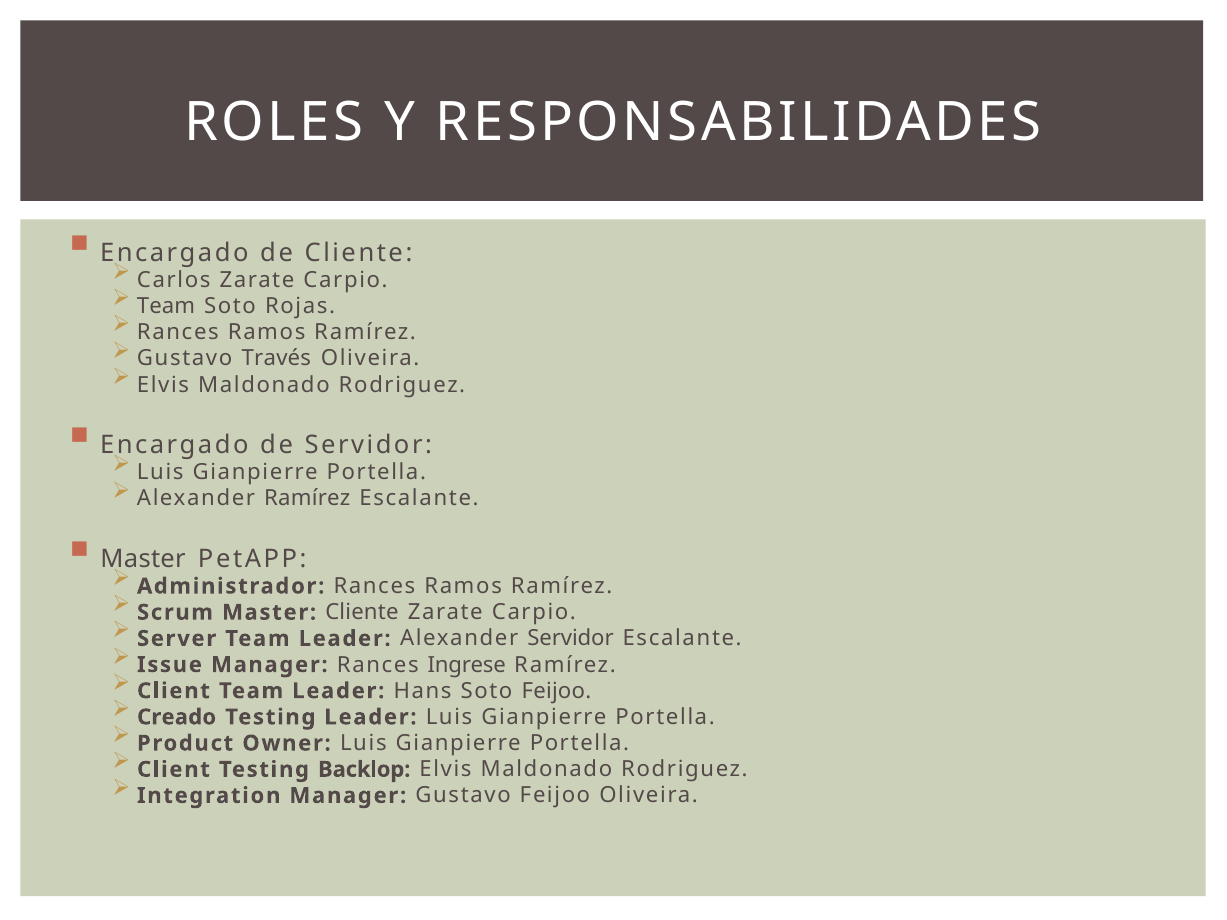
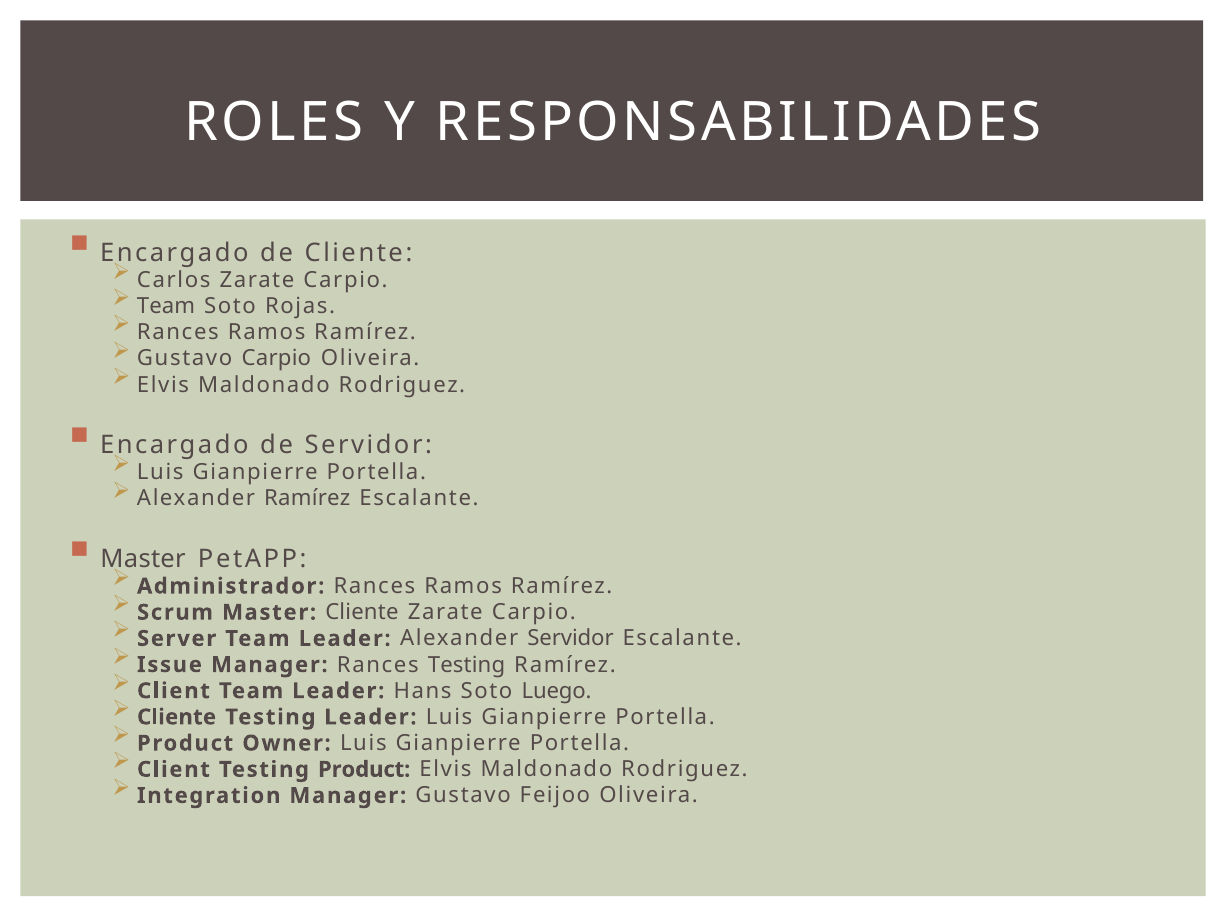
Gustavo Través: Través -> Carpio (276, 359)
Rances Ingrese: Ingrese -> Testing (467, 665)
Soto Feijoo: Feijoo -> Luego (557, 691)
Creado: Creado -> Cliente (177, 717)
Testing Backlop: Backlop -> Product (364, 770)
